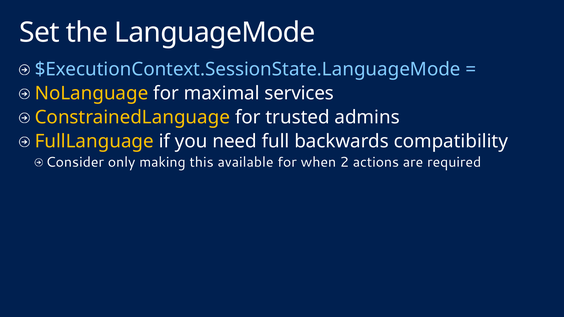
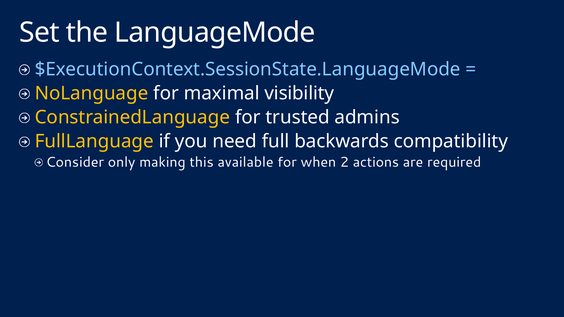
services: services -> visibility (299, 93)
